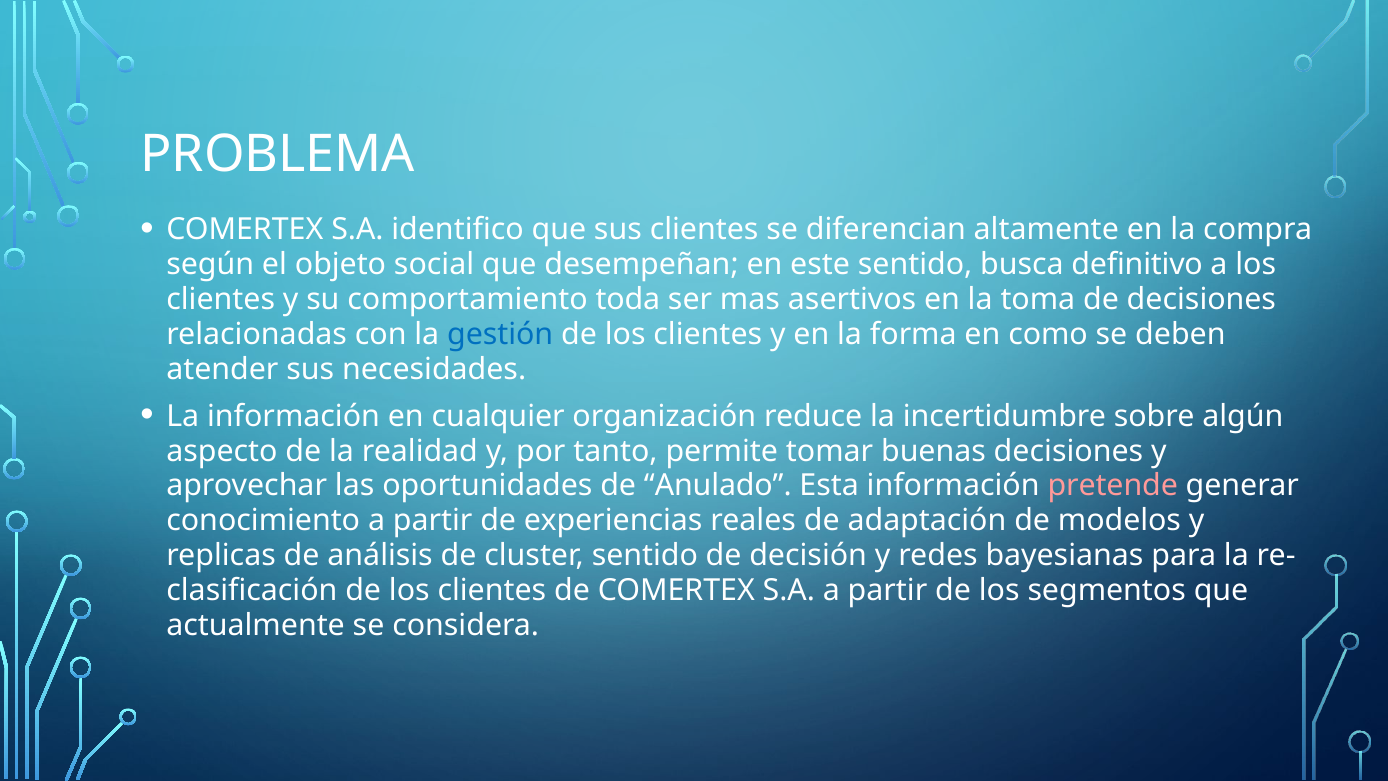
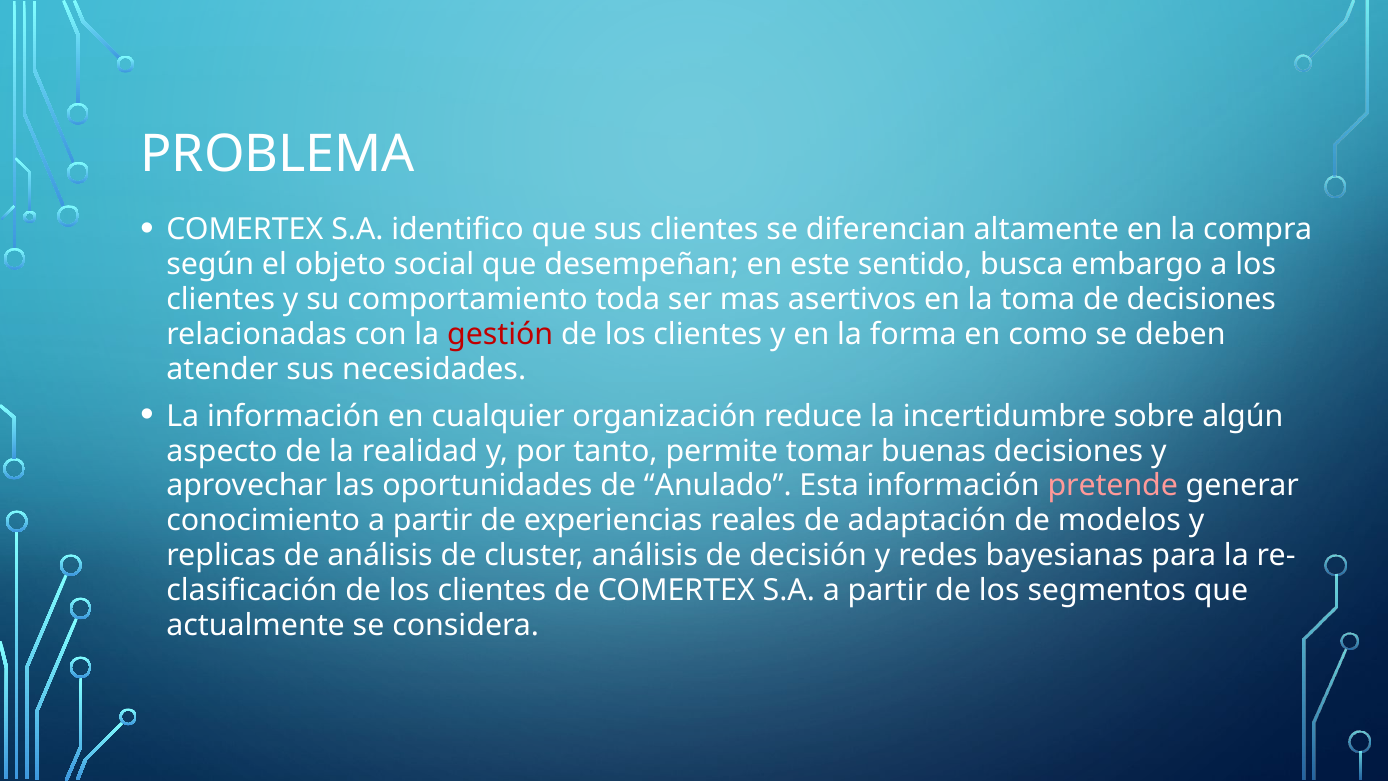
definitivo: definitivo -> embargo (1137, 264)
gestión colour: blue -> red (500, 334)
cluster sentido: sentido -> análisis (645, 556)
